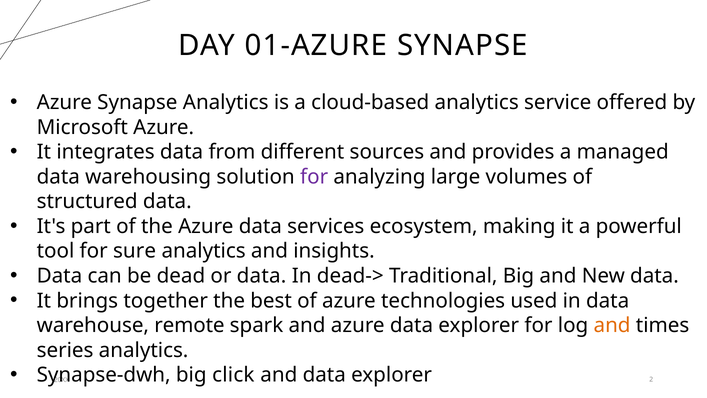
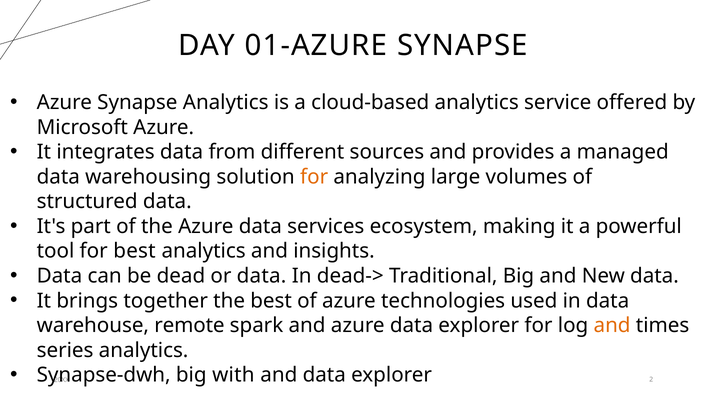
for colour: purple -> orange (314, 177)
for sure: sure -> best (134, 251)
click: click -> with (233, 375)
